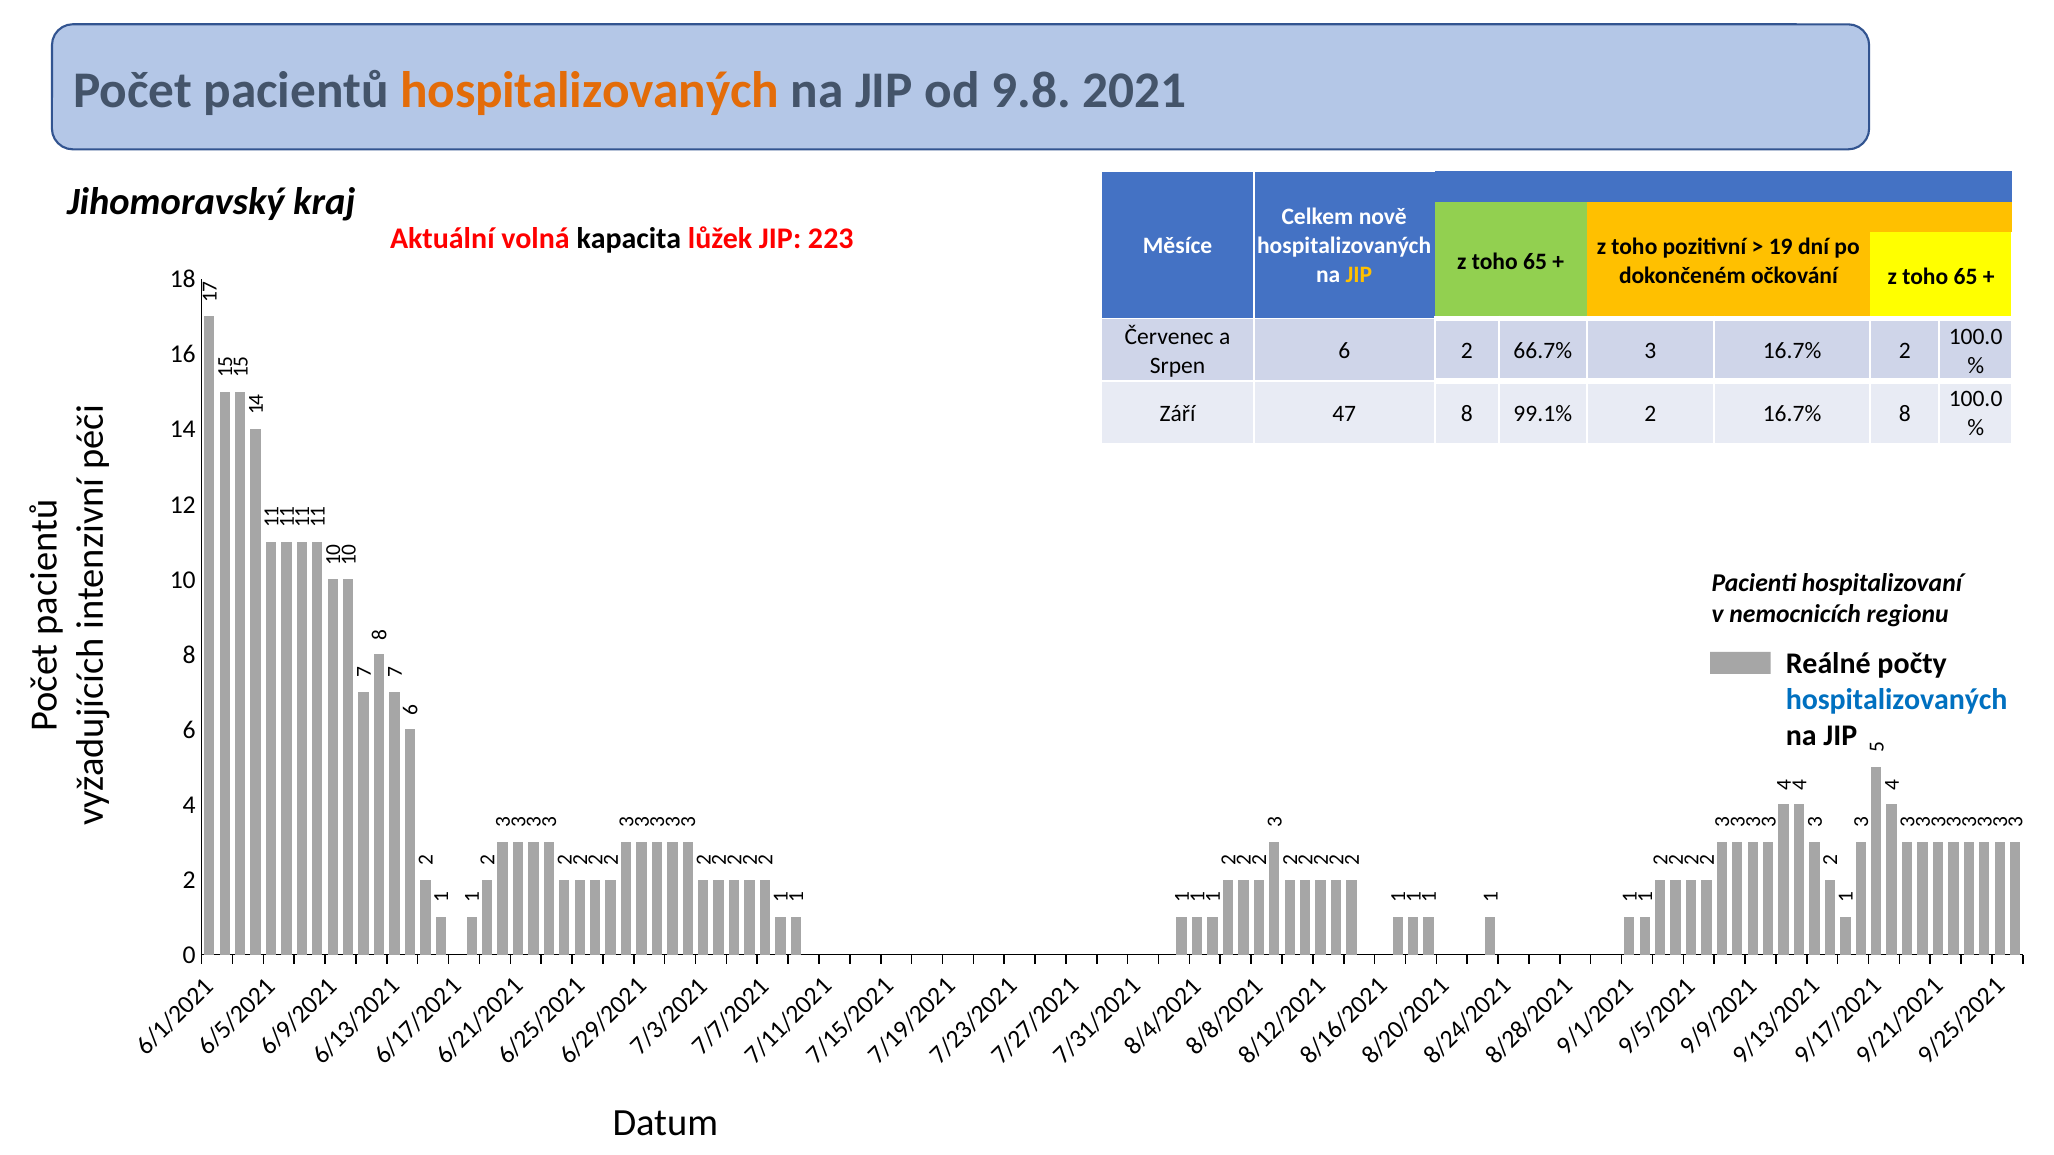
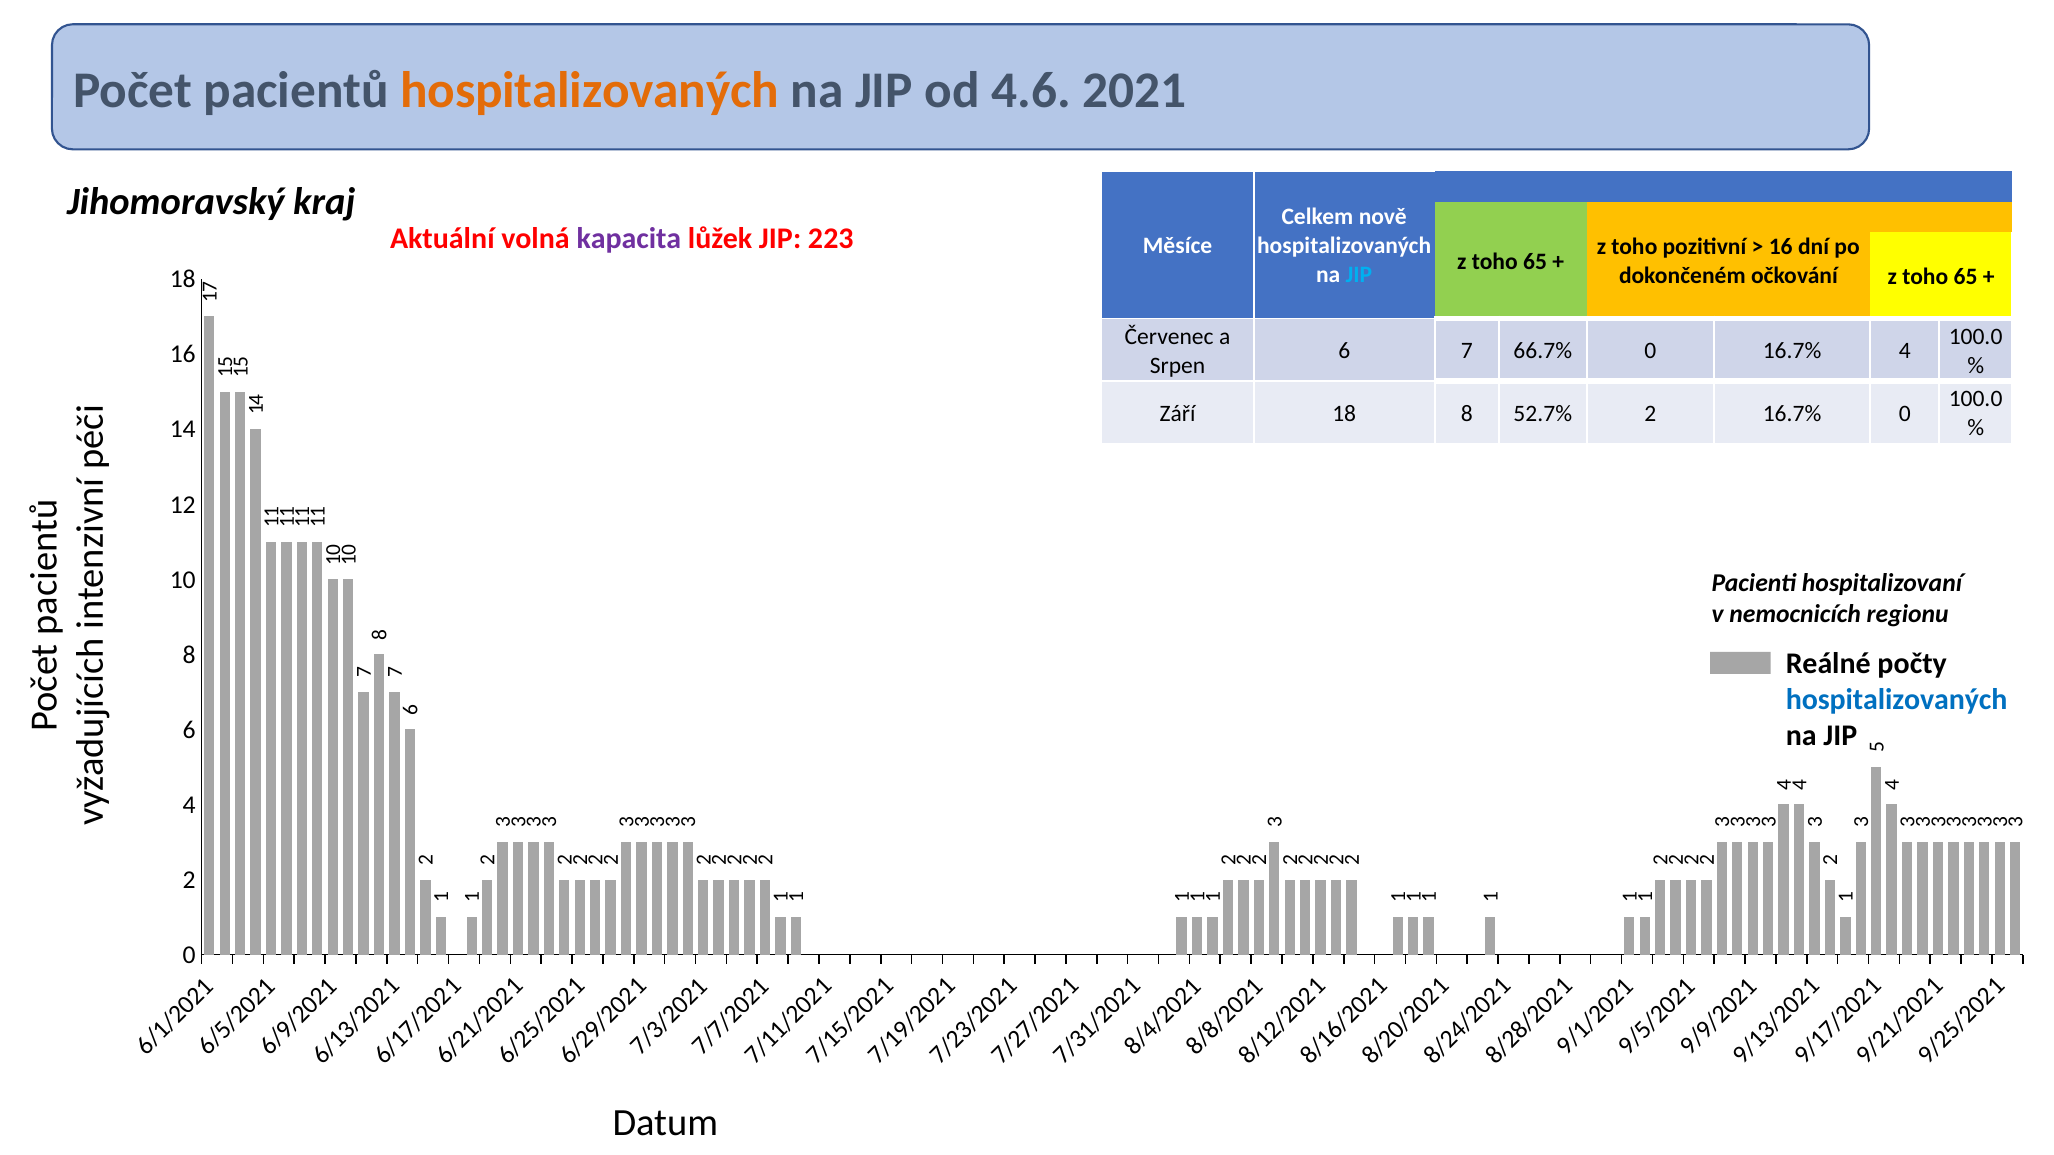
9.8: 9.8 -> 4.6 (1031, 90)
kapacita colour: black -> purple (629, 239)
19: 19 -> 16 (1781, 247)
JIP colour: yellow -> light blue (1359, 275)
2: 2 -> 7 (1467, 351)
66.7% 3: 3 -> 0 (1650, 351)
16.7% 2: 2 -> 4 (1905, 351)
Září 47: 47 -> 18 (1344, 413)
99.1%: 99.1% -> 52.7% (1543, 413)
16.7% 8: 8 -> 0 (1905, 413)
